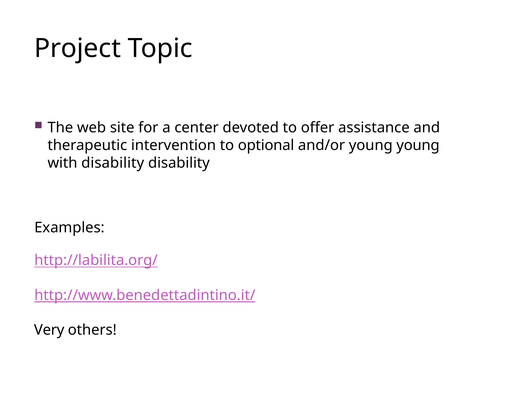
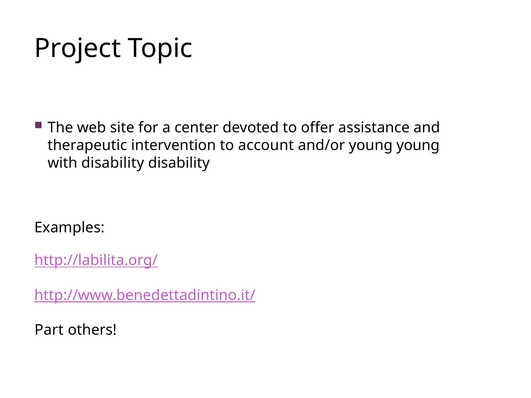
optional: optional -> account (266, 145)
Very: Very -> Part (49, 330)
